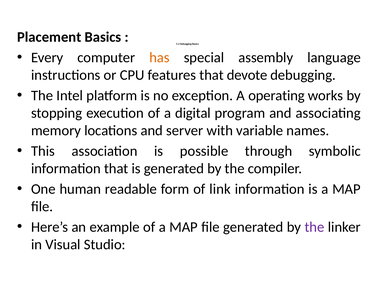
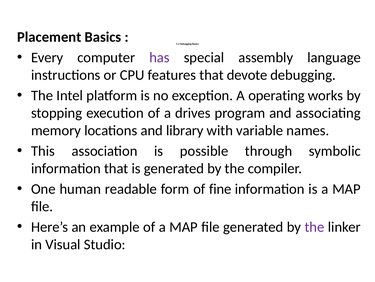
has colour: orange -> purple (159, 57)
digital: digital -> drives (193, 113)
server: server -> library (185, 130)
link: link -> fine (220, 188)
